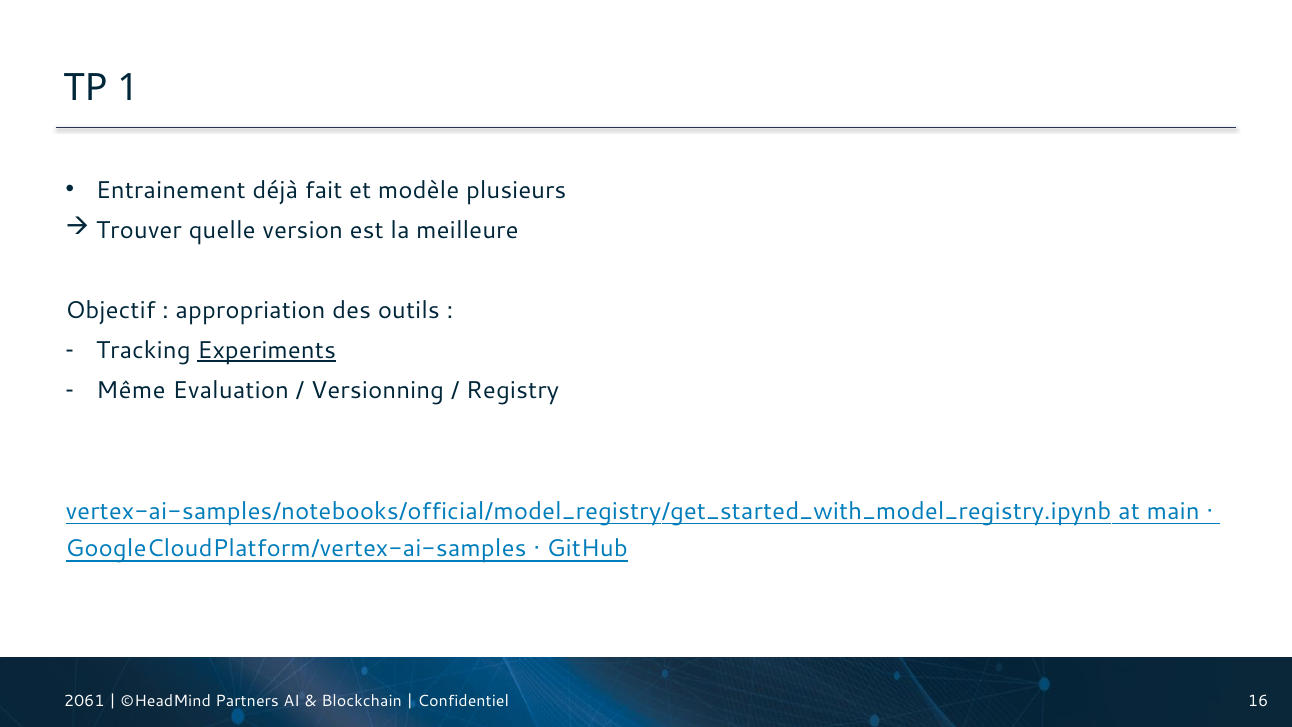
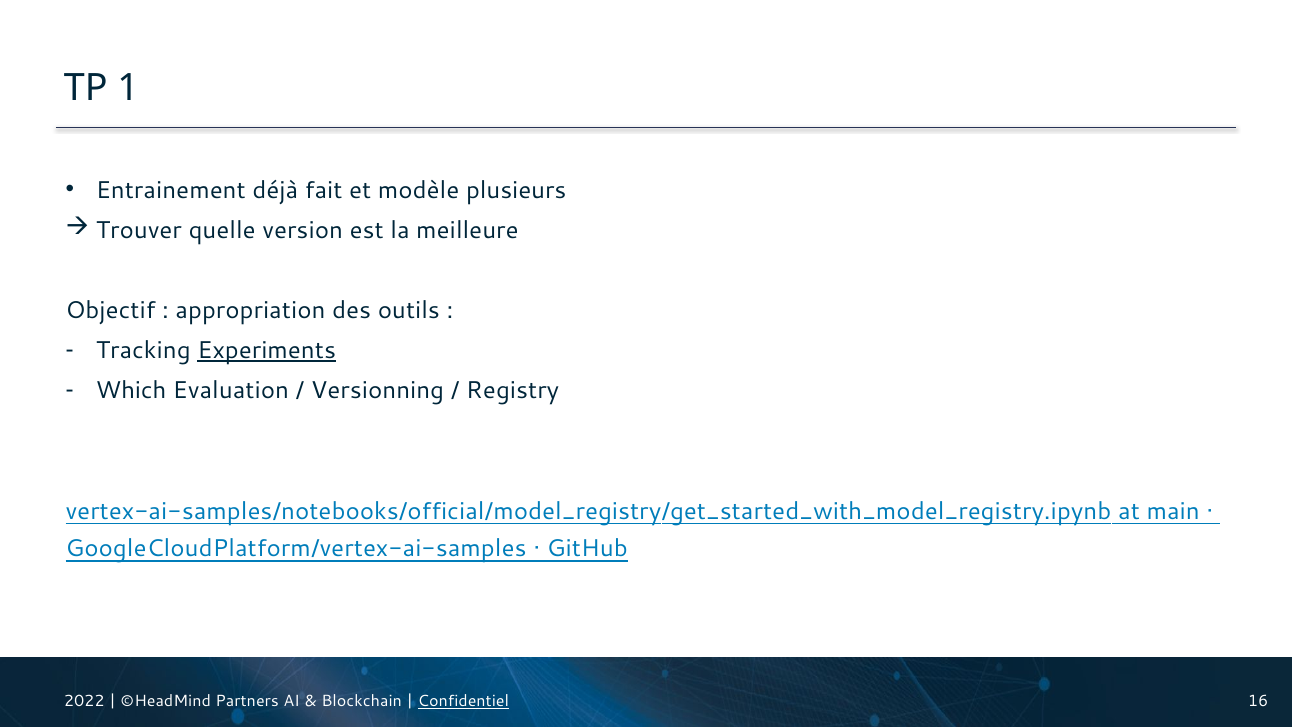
Même: Même -> Which (131, 390)
2061: 2061 -> 2022 (84, 701)
Confidentiel underline: none -> present (463, 701)
